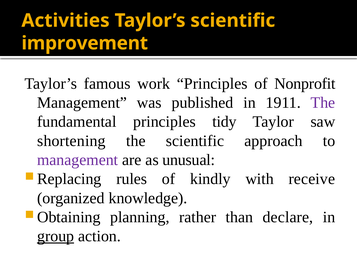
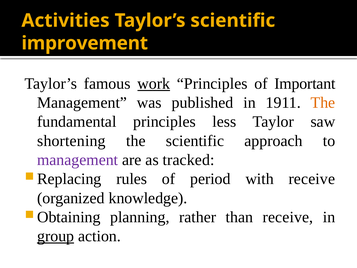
work underline: none -> present (154, 84)
Nonprofit: Nonprofit -> Important (305, 84)
The colour: purple -> orange (323, 103)
tidy: tidy -> less (224, 122)
unusual: unusual -> tracked (189, 160)
kindly: kindly -> period (210, 179)
than declare: declare -> receive (288, 217)
